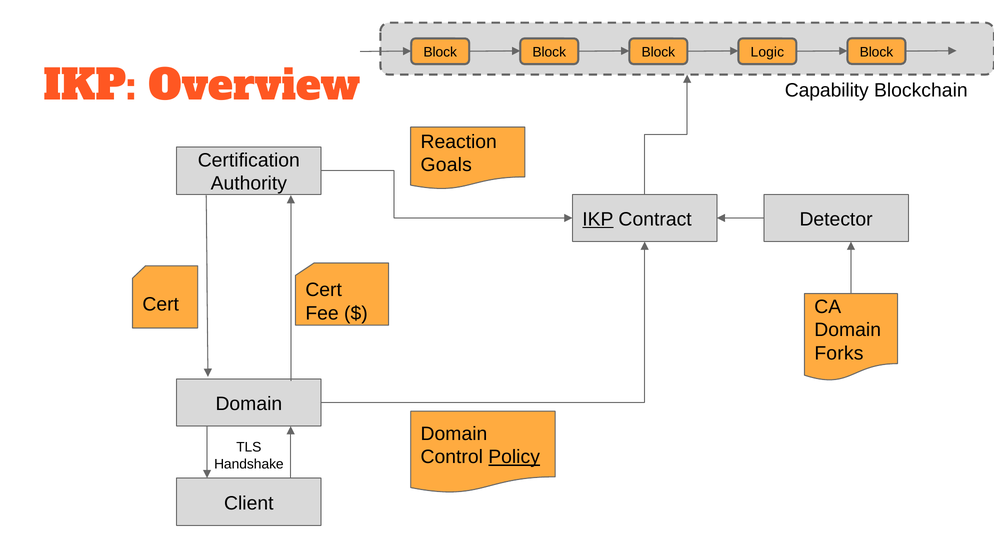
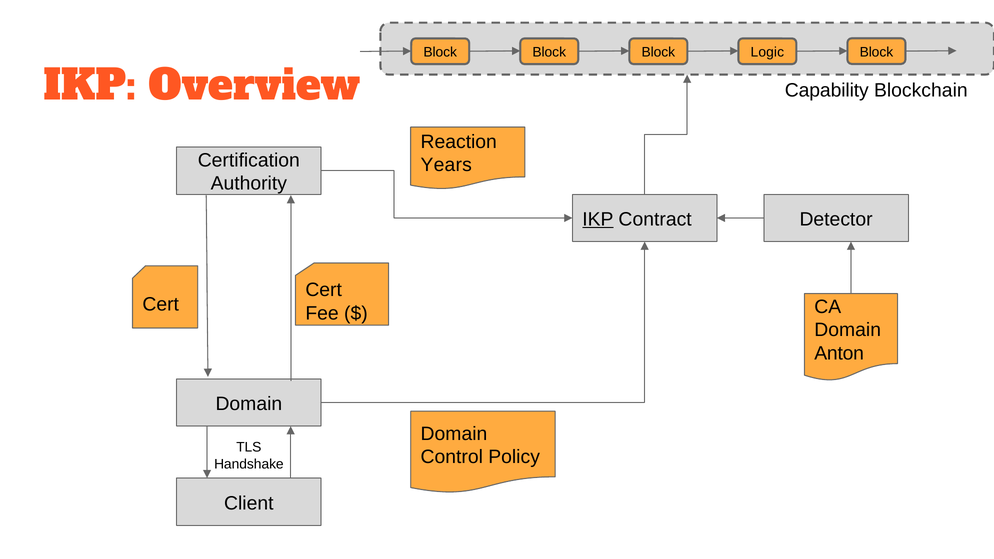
Goals: Goals -> Years (446, 165)
Forks: Forks -> Anton (839, 353)
Policy underline: present -> none (514, 457)
